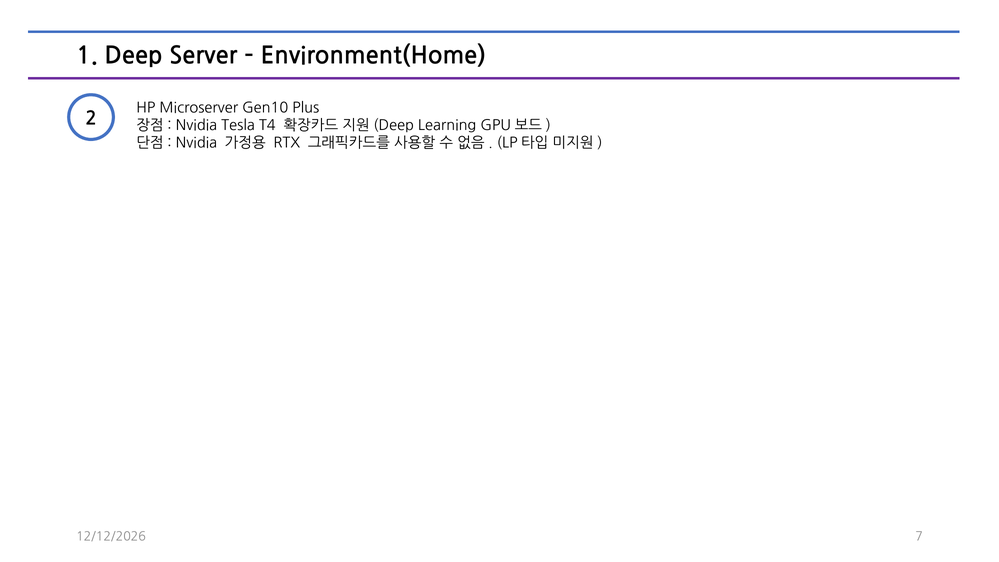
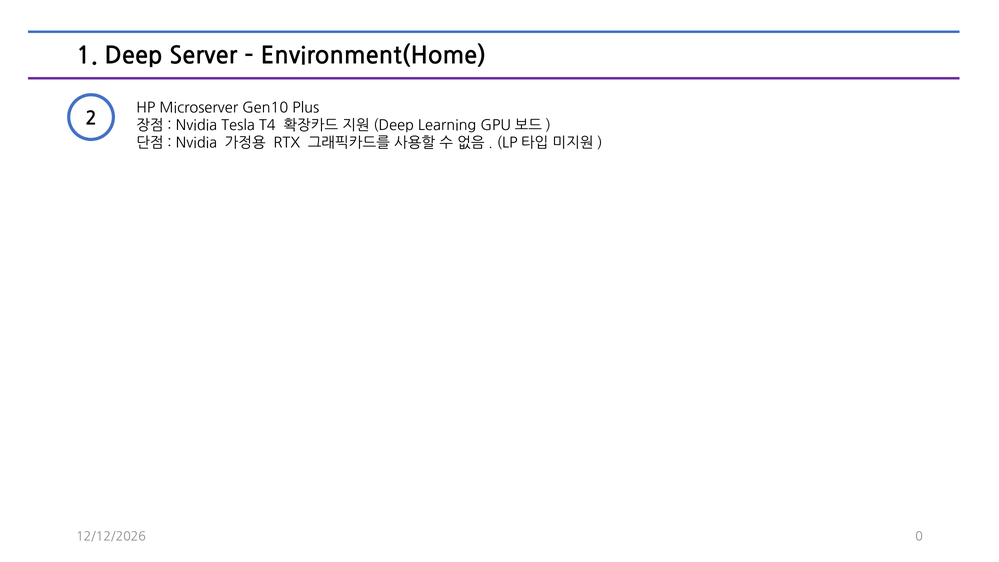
7: 7 -> 0 (919, 537)
